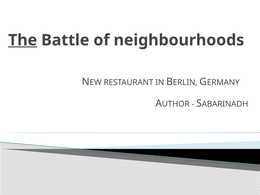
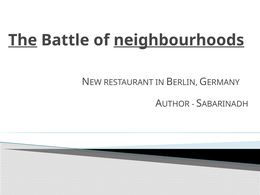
neighbourhoods underline: none -> present (179, 40)
